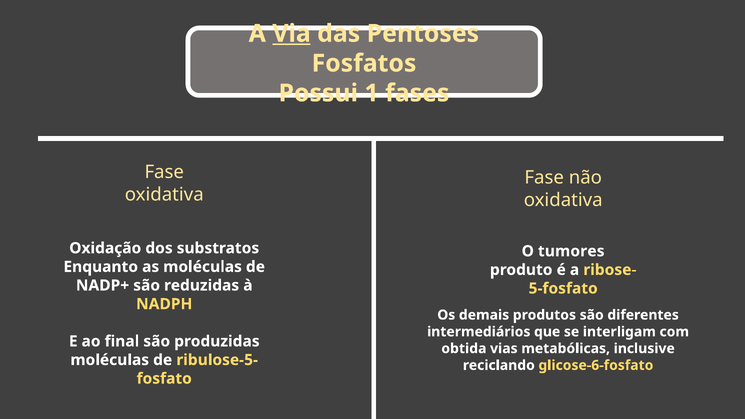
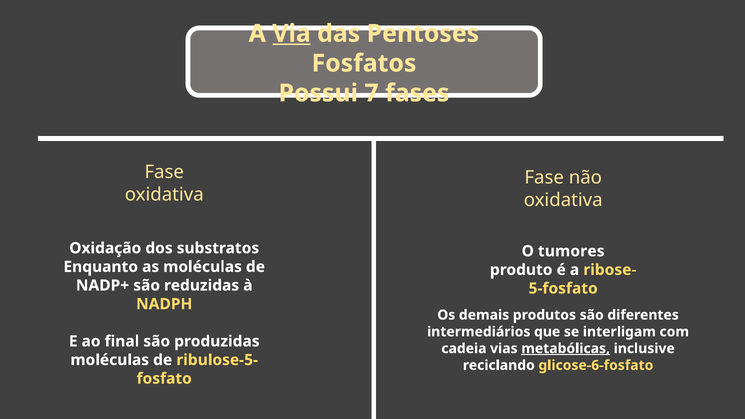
1: 1 -> 7 (372, 93)
obtida: obtida -> cadeia (464, 349)
metabólicas underline: none -> present (566, 349)
